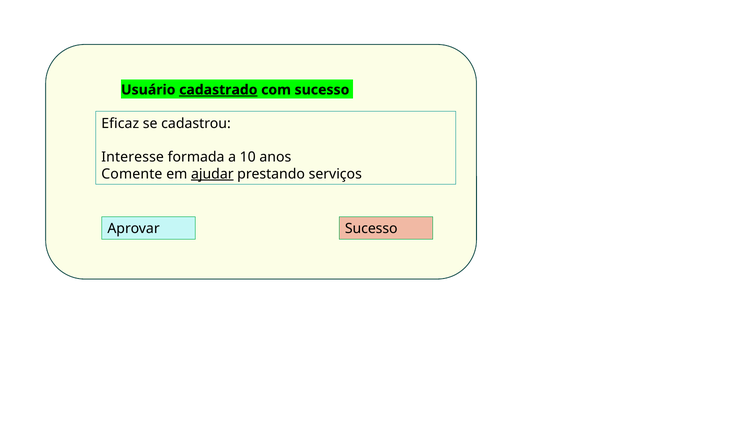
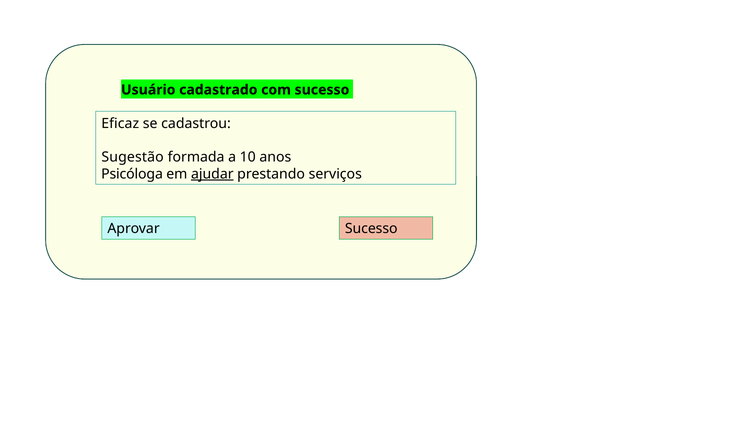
cadastrado underline: present -> none (218, 90)
Interesse: Interesse -> Sugestão (133, 157)
Comente: Comente -> Psicóloga (132, 174)
